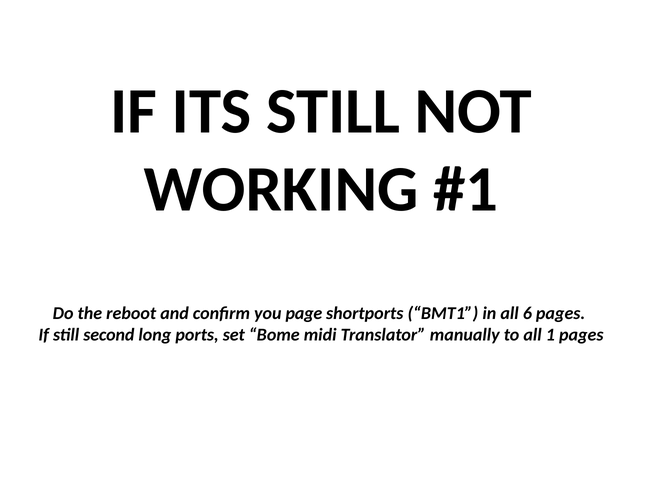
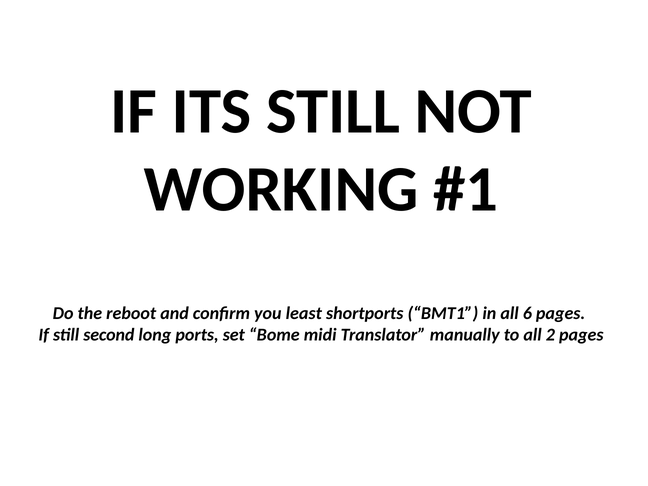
page: page -> least (304, 313)
1: 1 -> 2 (550, 335)
